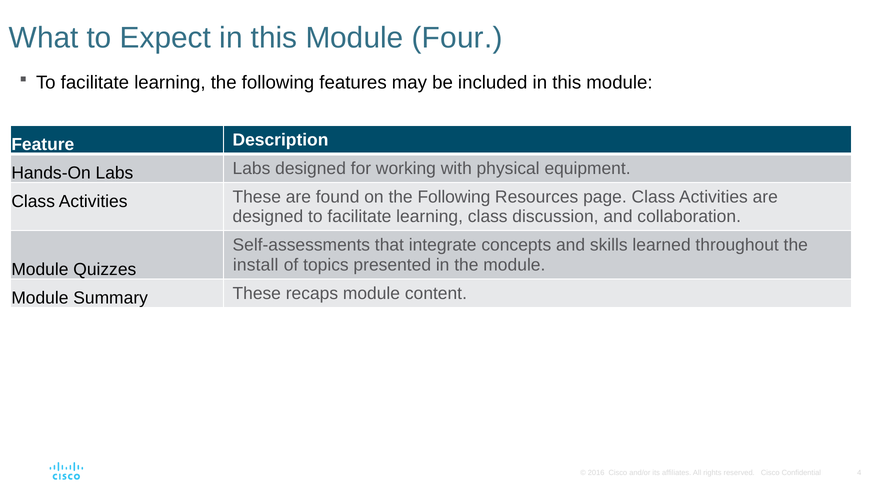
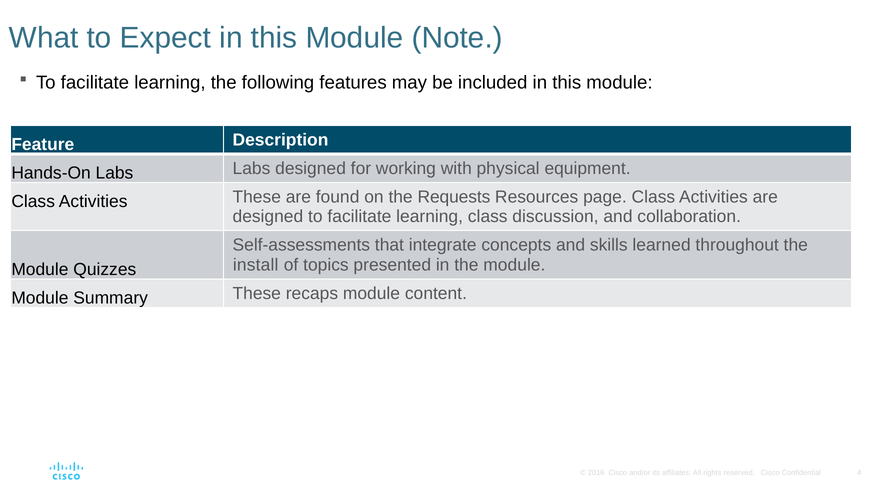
Four: Four -> Note (457, 38)
on the Following: Following -> Requests (454, 197)
